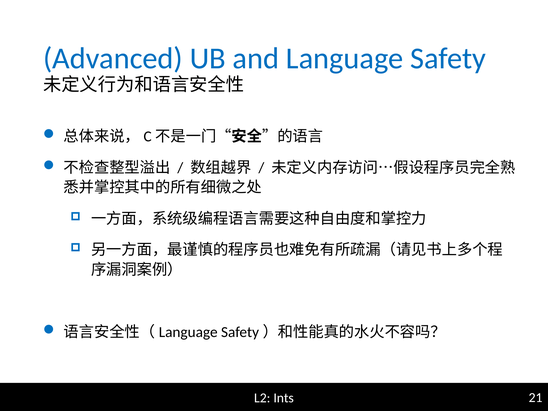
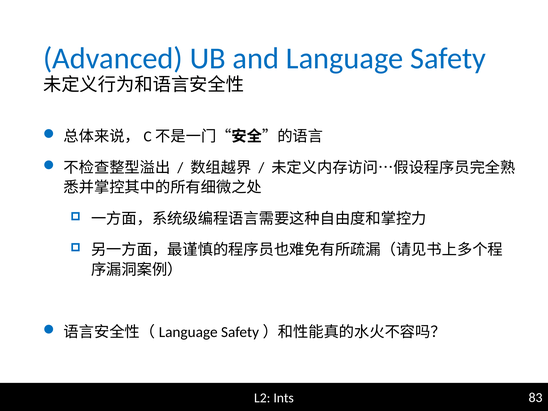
21: 21 -> 83 (536, 398)
